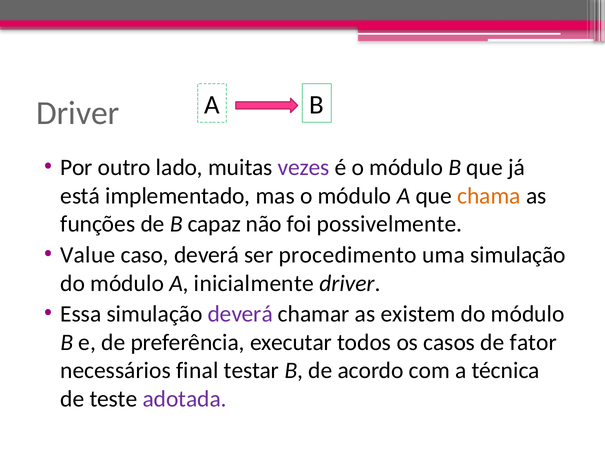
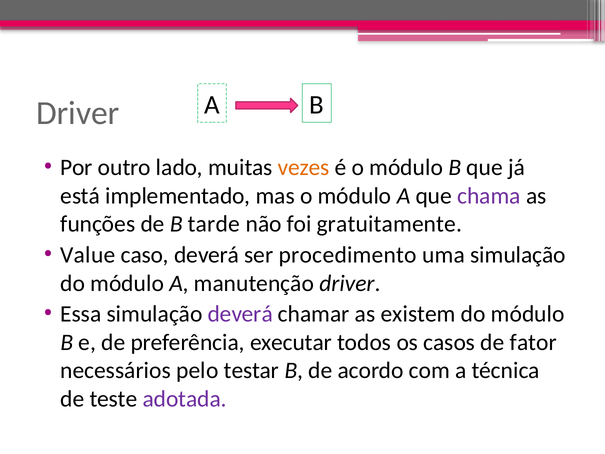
vezes colour: purple -> orange (304, 168)
chama colour: orange -> purple (489, 196)
capaz: capaz -> tarde (214, 224)
possivelmente: possivelmente -> gratuitamente (389, 224)
inicialmente: inicialmente -> manutenção (254, 283)
final: final -> pelo (197, 370)
